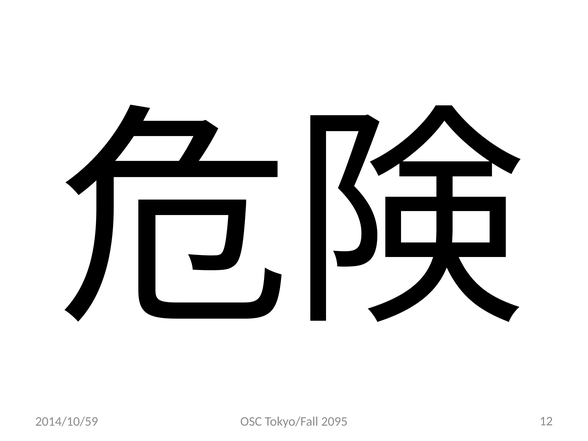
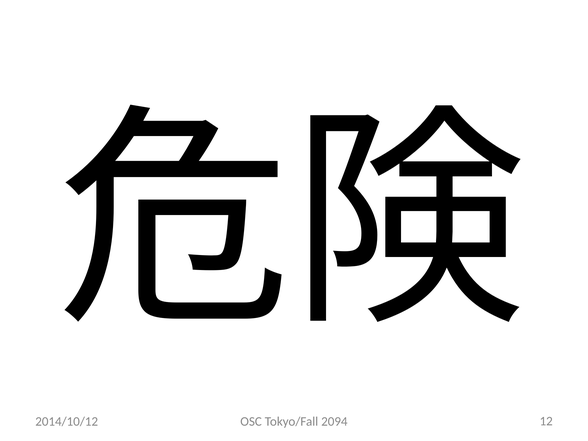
2014/10/59: 2014/10/59 -> 2014/10/12 (67, 421)
2095: 2095 -> 2094 (334, 421)
